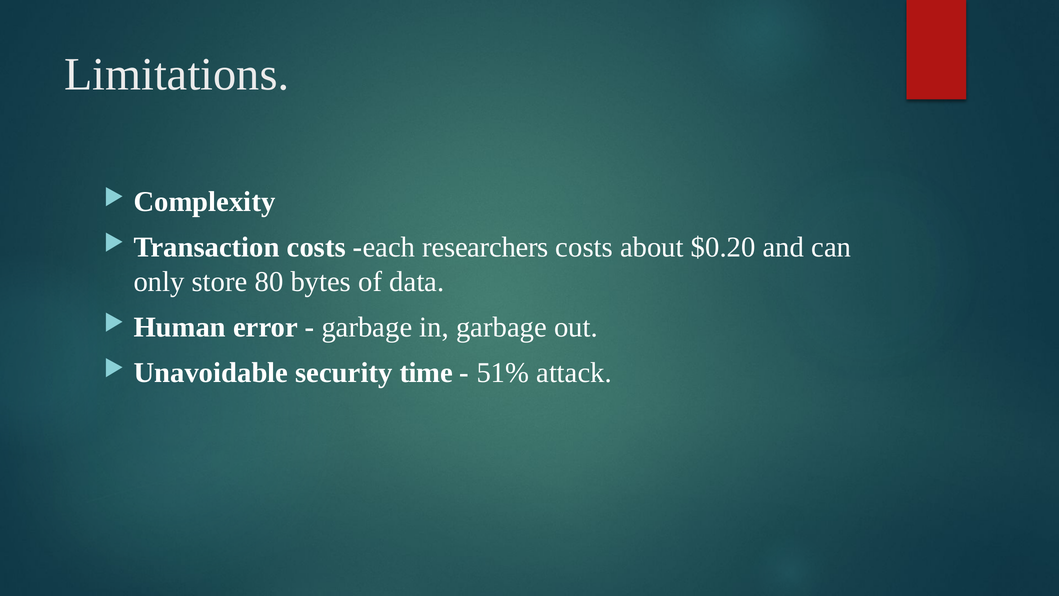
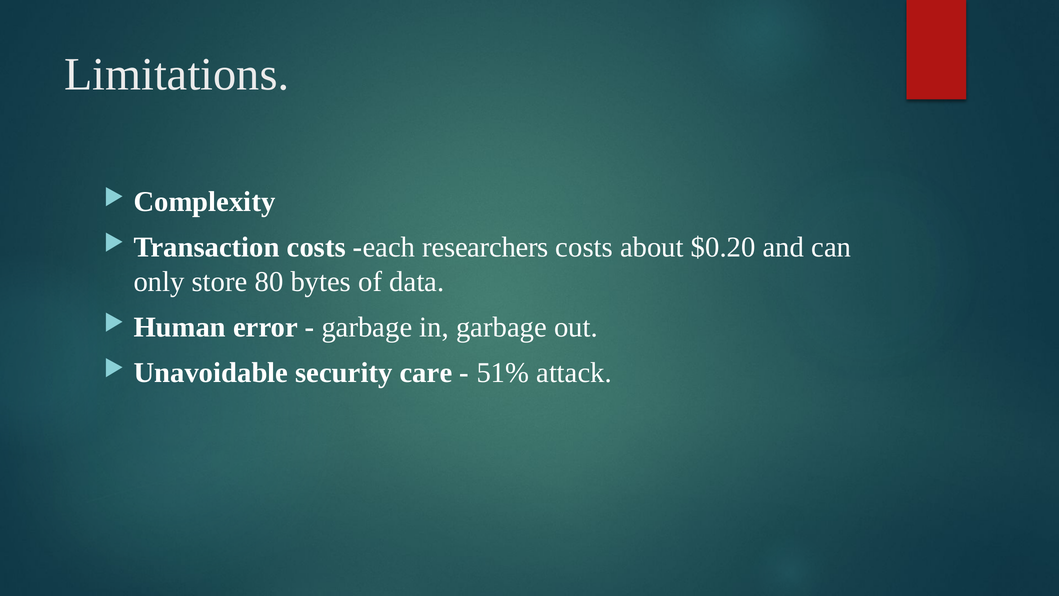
time: time -> care (426, 373)
